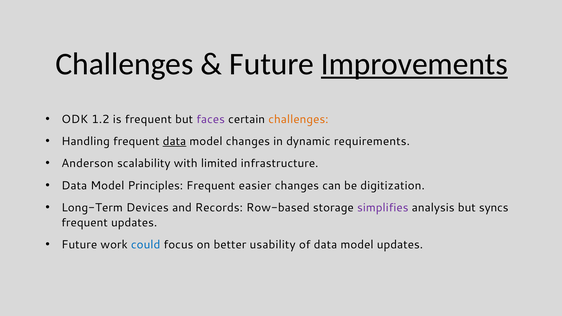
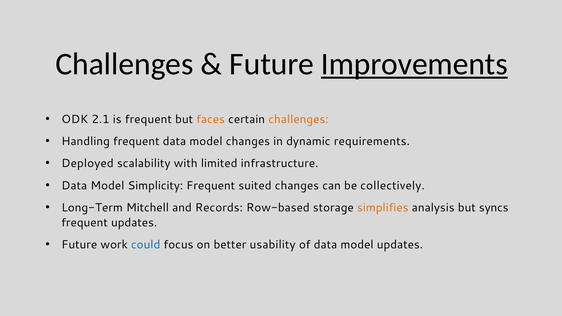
1.2: 1.2 -> 2.1 (101, 119)
faces colour: purple -> orange (211, 119)
data underline: present -> none (174, 141)
Anderson: Anderson -> Deployed (87, 164)
Principles: Principles -> Simplicity (155, 186)
easier: easier -> suited (255, 186)
digitization: digitization -> collectively (393, 186)
Devices: Devices -> Mitchell (148, 208)
simplifies colour: purple -> orange (383, 208)
